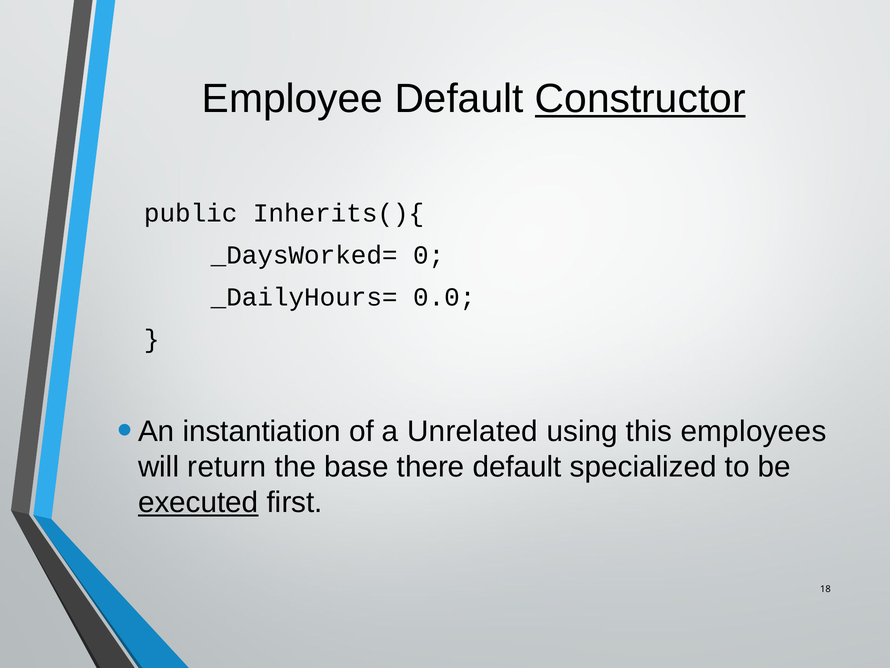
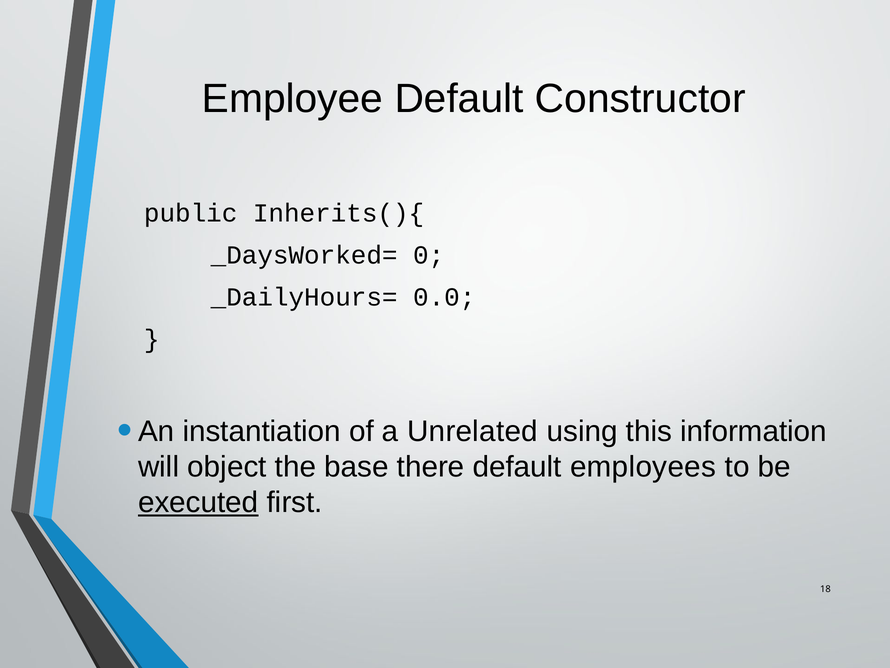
Constructor underline: present -> none (640, 99)
employees: employees -> information (754, 431)
return: return -> object (227, 467)
specialized: specialized -> employees (643, 467)
